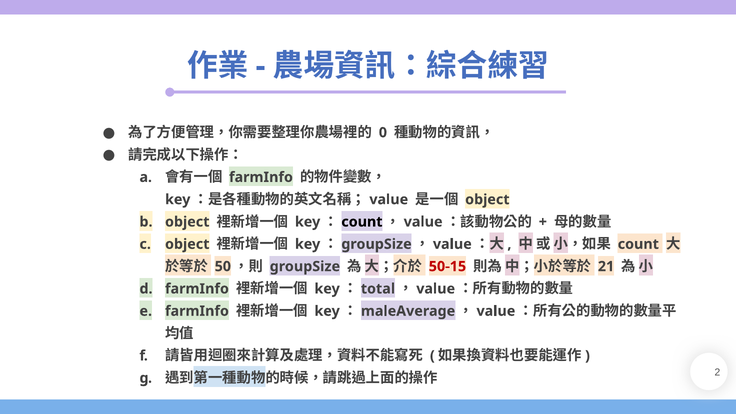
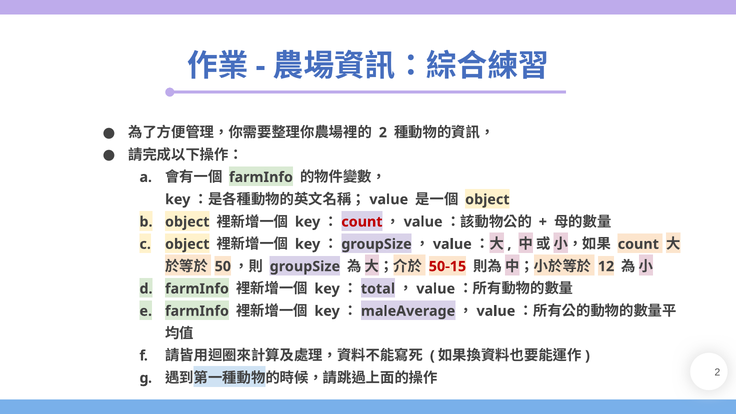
0: 0 -> 2 (383, 133)
count colour: black -> red (362, 222)
21: 21 -> 12 (606, 266)
